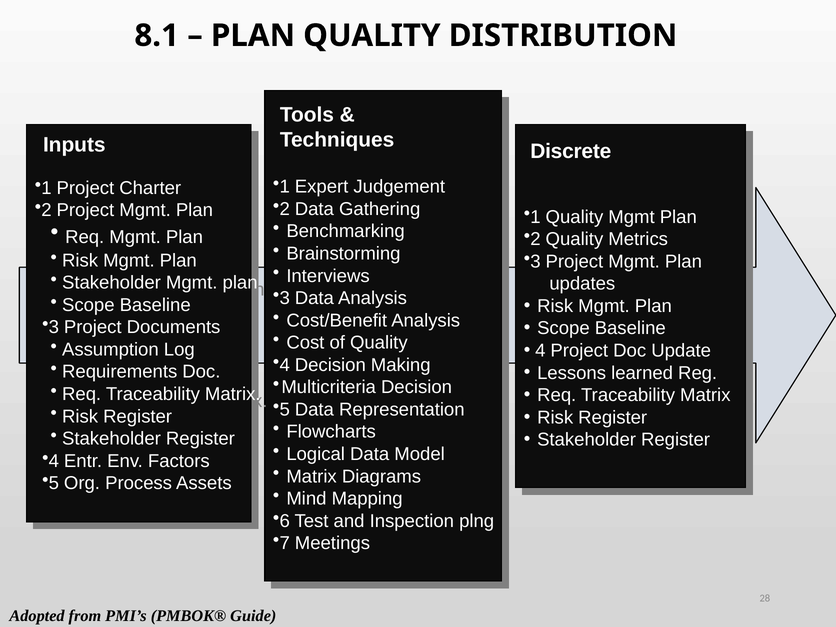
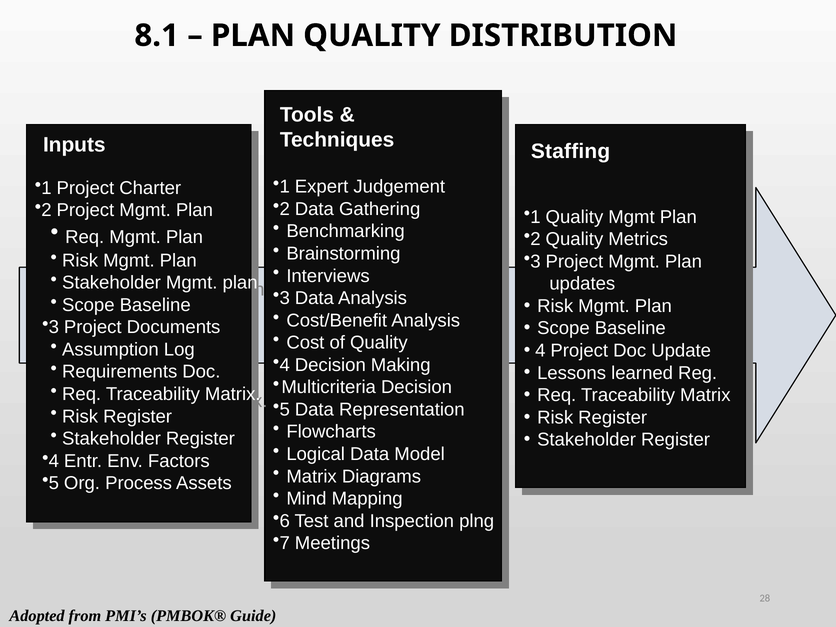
Discrete: Discrete -> Staffing (571, 151)
